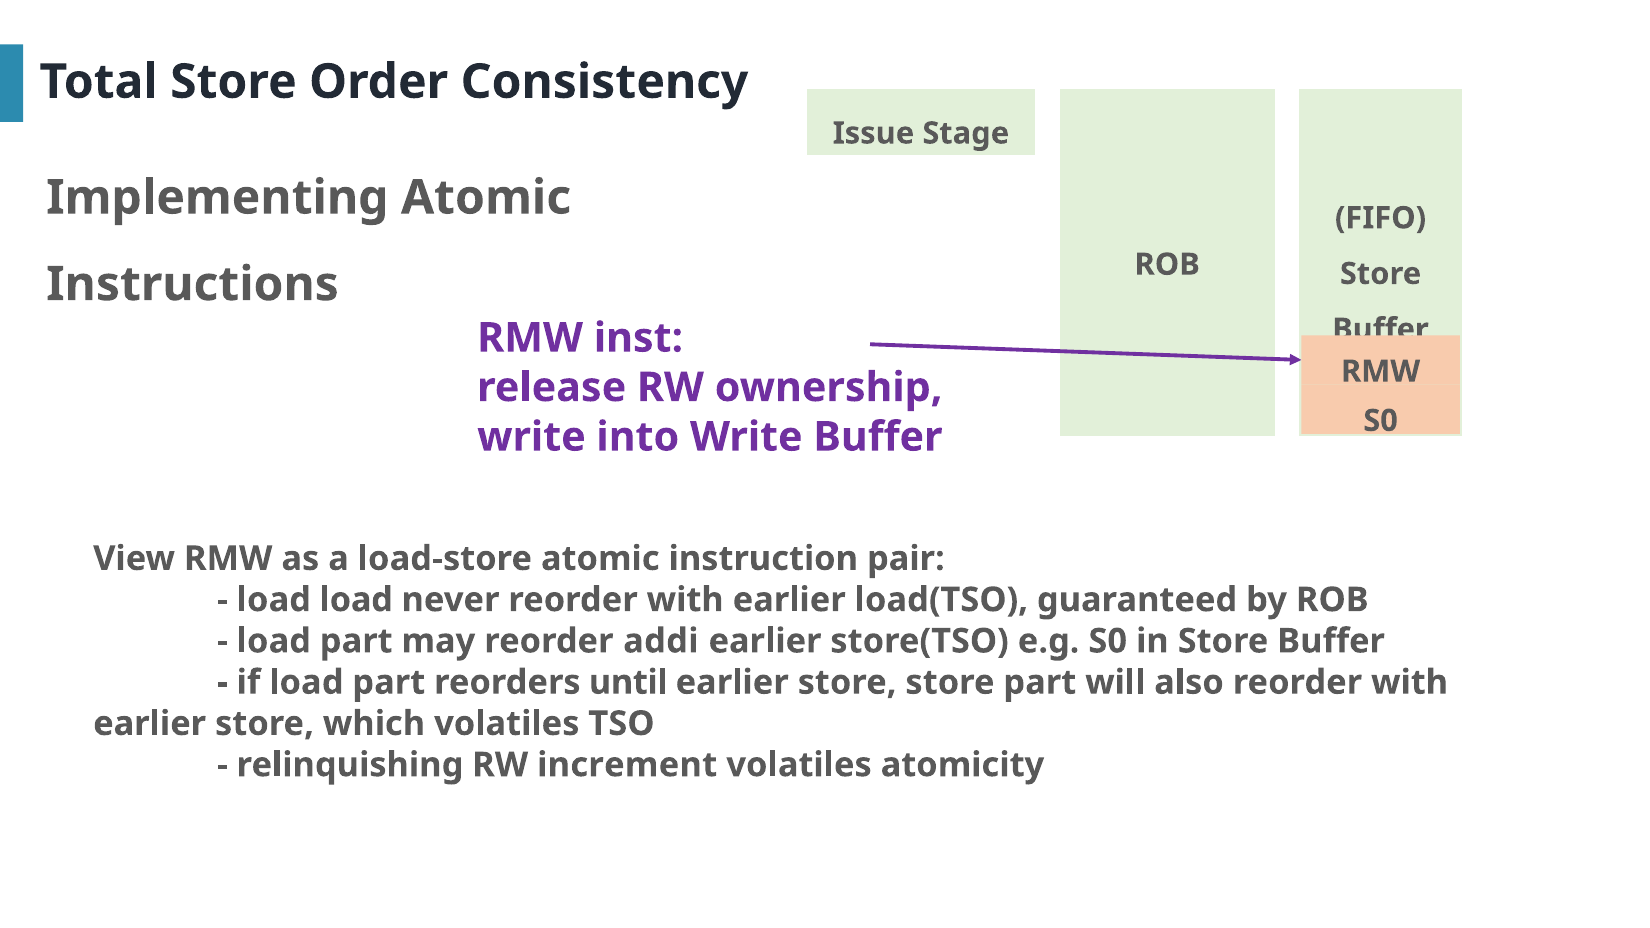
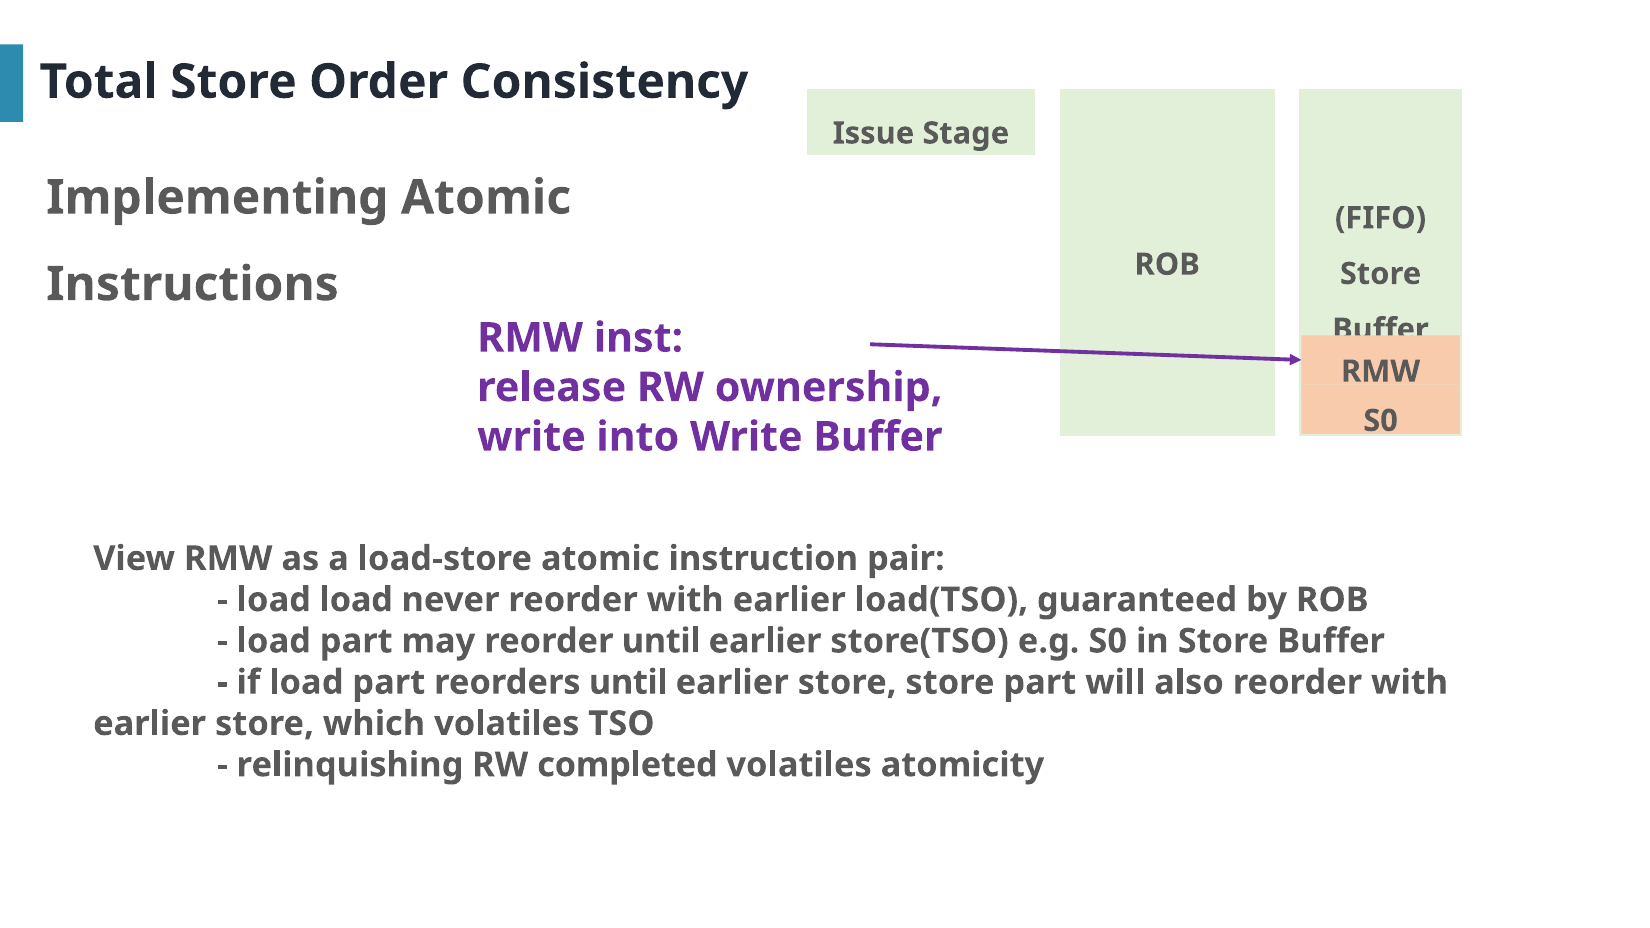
reorder addi: addi -> until (661, 641)
increment: increment -> completed (627, 765)
